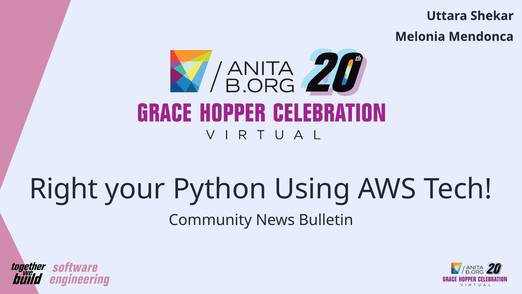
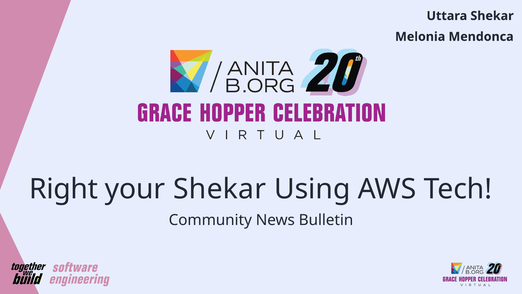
your Python: Python -> Shekar (220, 189)
